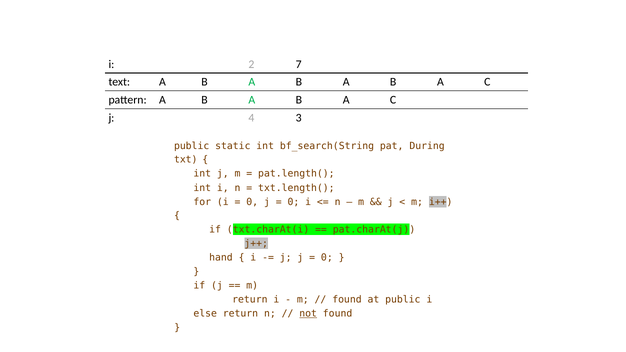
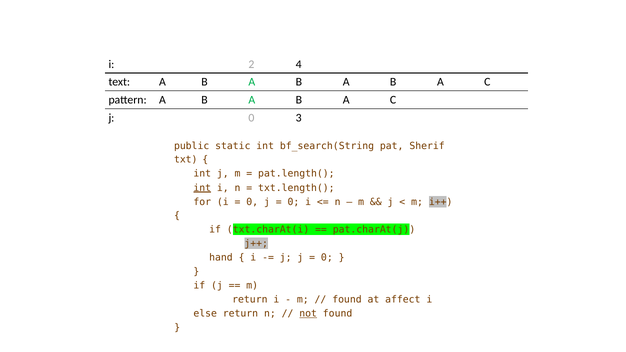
7: 7 -> 4 (299, 64)
j 4: 4 -> 0 (251, 118)
During: During -> Sherif (427, 146)
int underline: none -> present (202, 188)
at public: public -> affect (403, 300)
